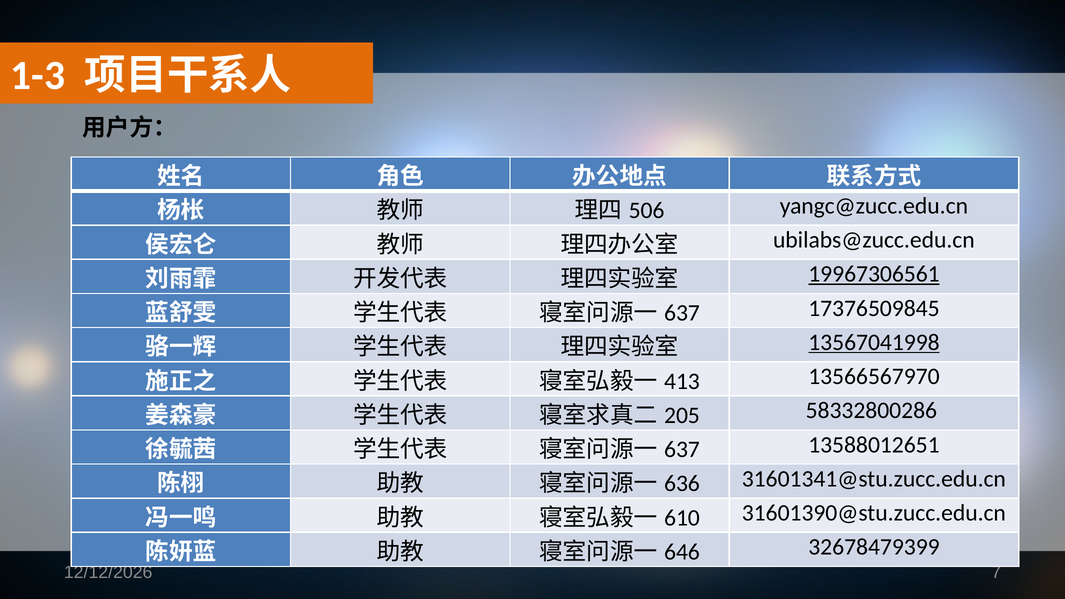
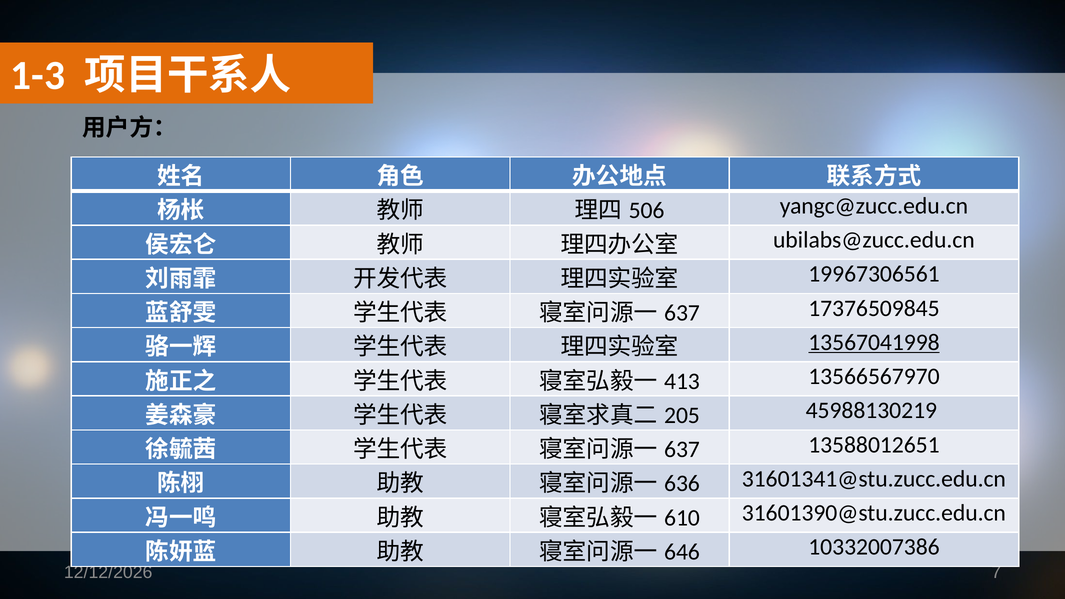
19967306561 underline: present -> none (874, 274)
58332800286: 58332800286 -> 45988130219 (871, 411)
32678479399: 32678479399 -> 10332007386 (874, 547)
